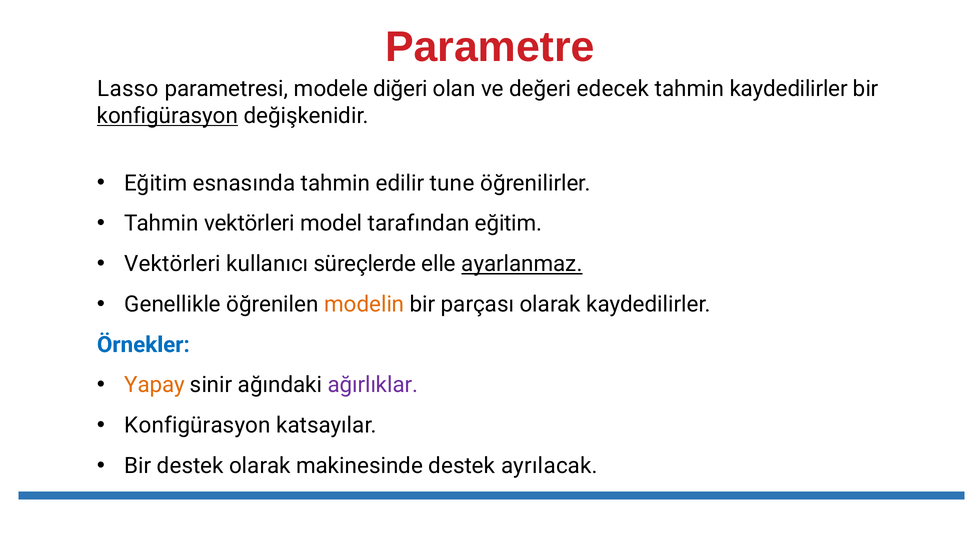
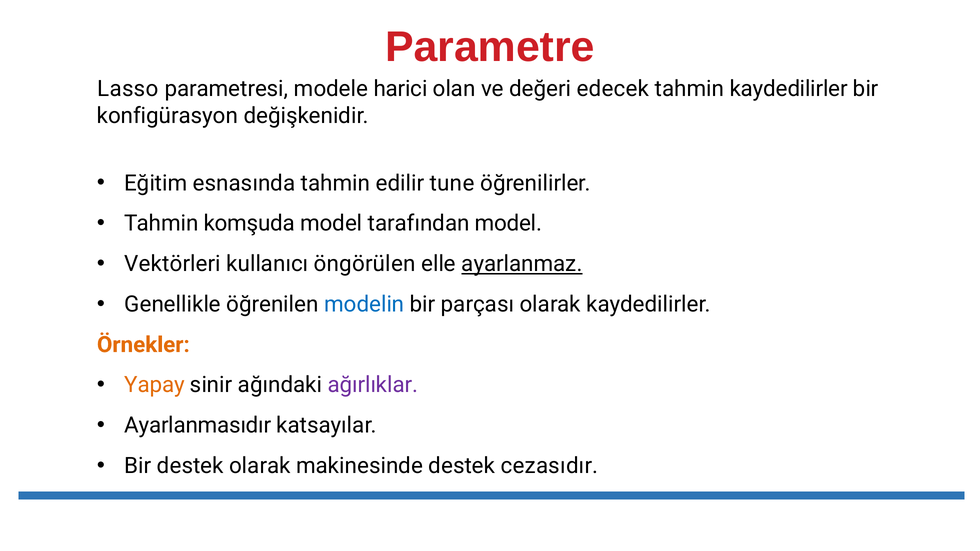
diğeri: diğeri -> harici (401, 89)
konfigürasyon underline: present -> none (167, 116)
Tahmin vektörleri: vektörleri -> komşuda (249, 224)
tarafından eğitim: eğitim -> model (508, 224)
süreçlerde: süreçlerde -> öngörülen (365, 264)
modelin colour: orange -> blue (364, 304)
Örnekler colour: blue -> orange (143, 345)
Konfigürasyon: Konfigürasyon -> Ayarlanmasıdır (198, 426)
ayrılacak: ayrılacak -> cezasıdır (549, 466)
